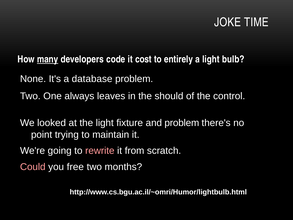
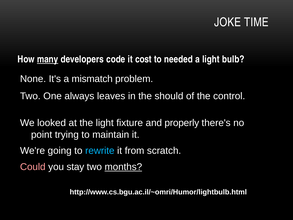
entirely: entirely -> needed (178, 59)
database: database -> mismatch (92, 79)
and problem: problem -> properly (182, 123)
rewrite colour: pink -> light blue (100, 151)
free: free -> stay (75, 167)
months underline: none -> present (123, 167)
